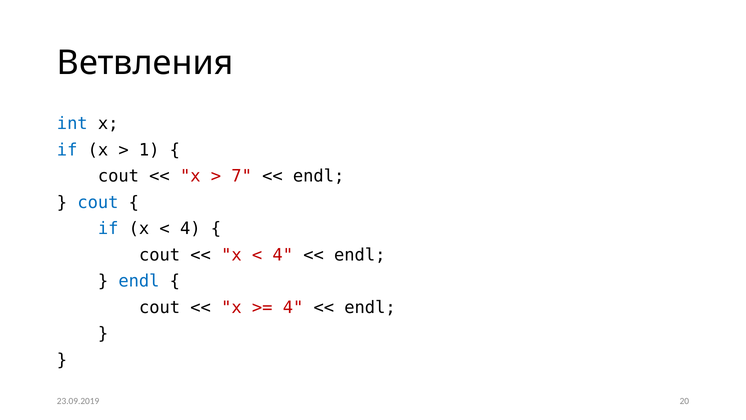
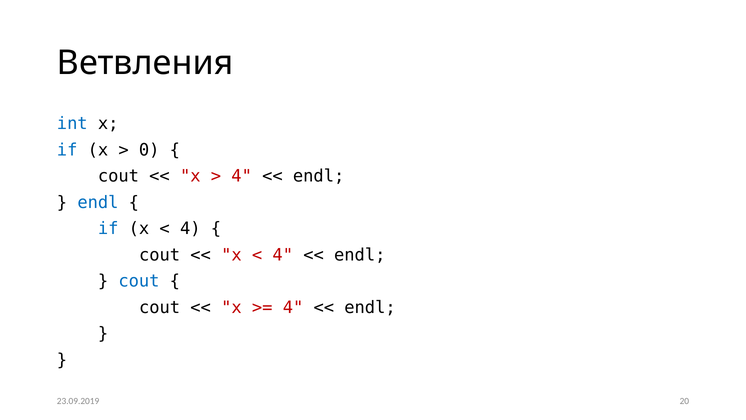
1: 1 -> 0 (149, 150)
7: 7 -> 4 (242, 176)
cout: cout -> endl (98, 202)
endl: endl -> cout (139, 281)
